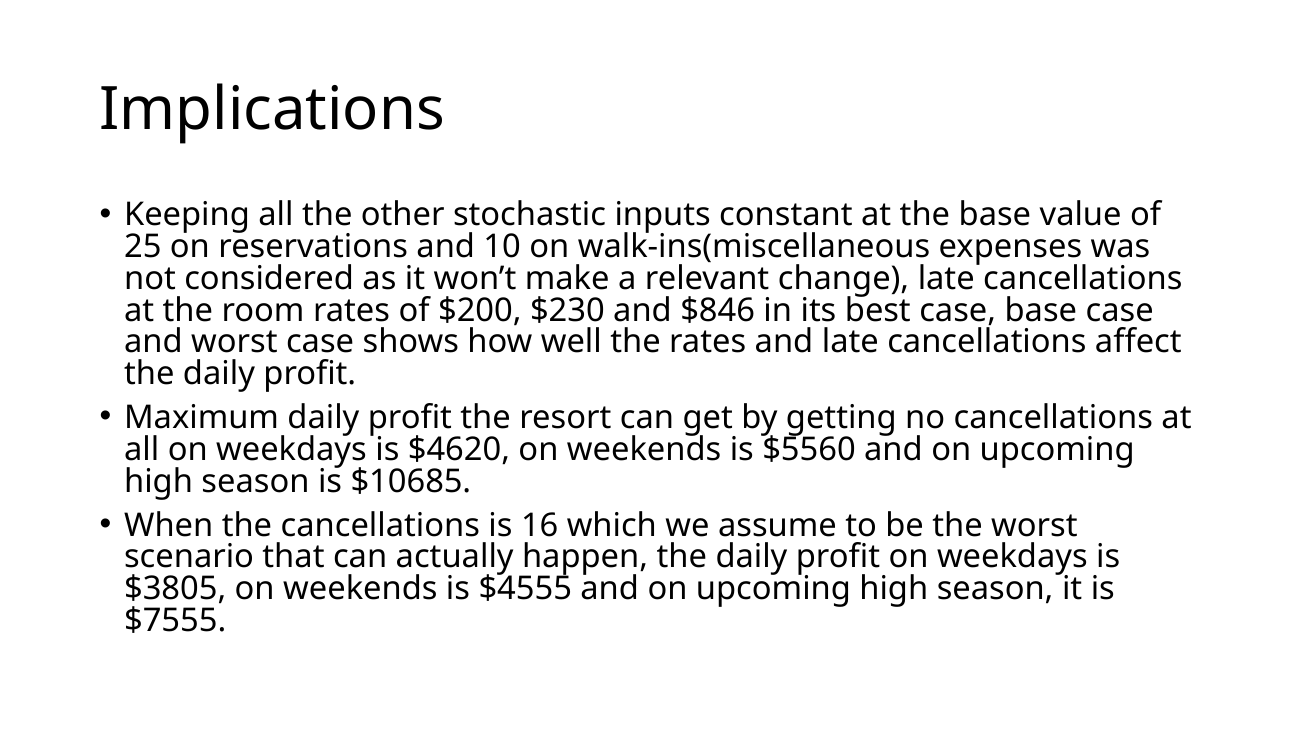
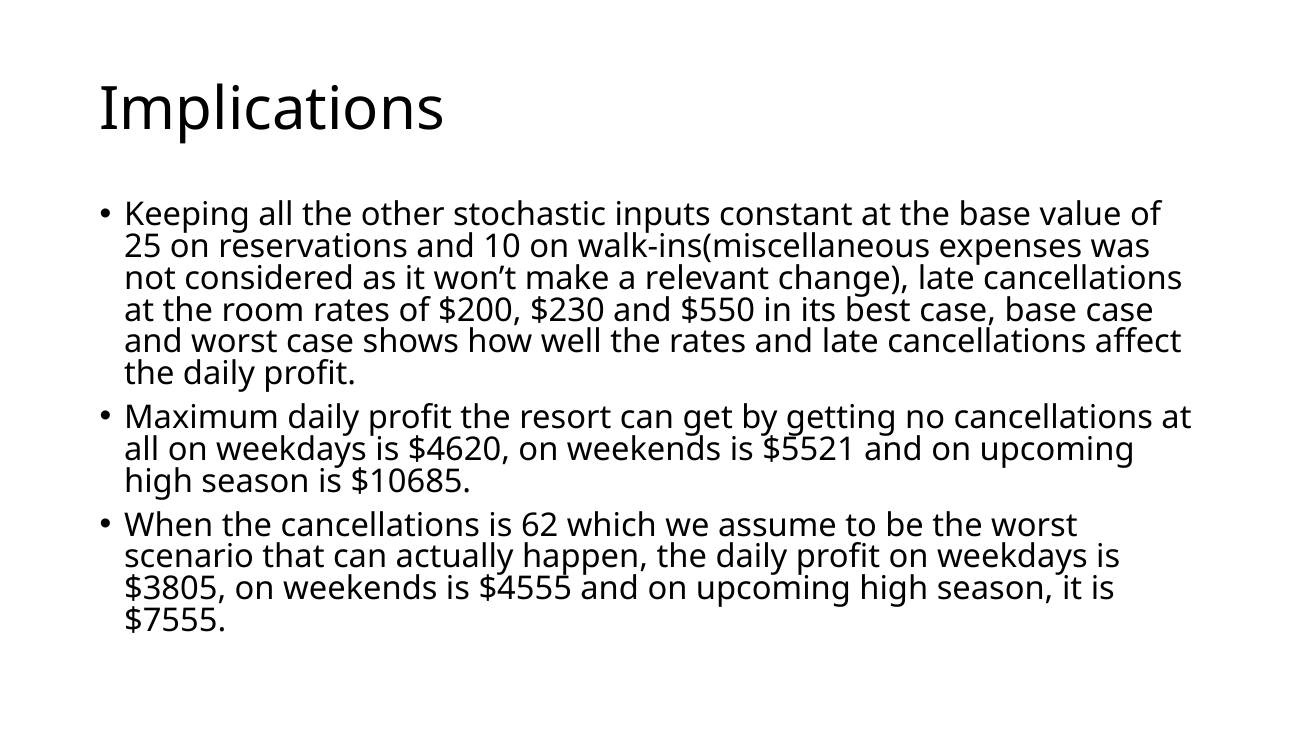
$846: $846 -> $550 (718, 310)
$5560: $5560 -> $5521 (809, 450)
16: 16 -> 62 (540, 526)
